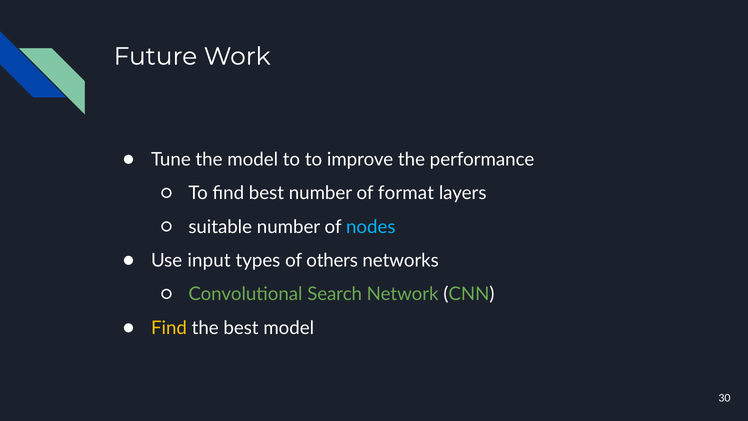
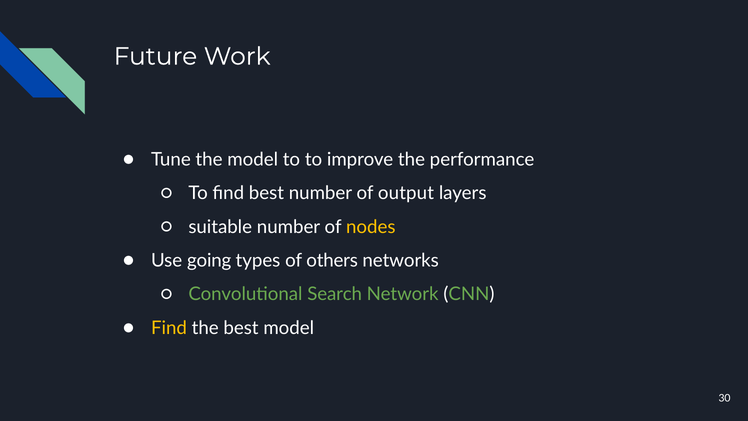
format: format -> output (406, 193)
nodes colour: light blue -> yellow (371, 227)
input: input -> going (209, 260)
